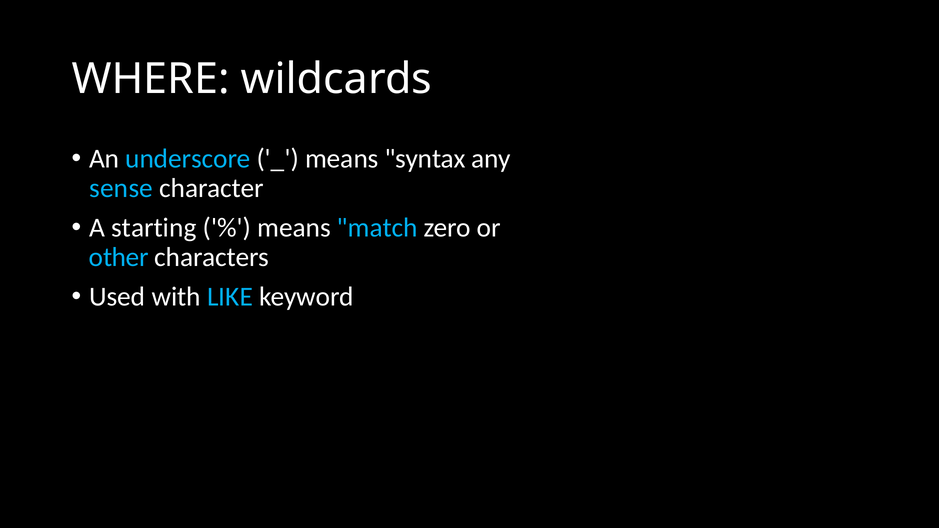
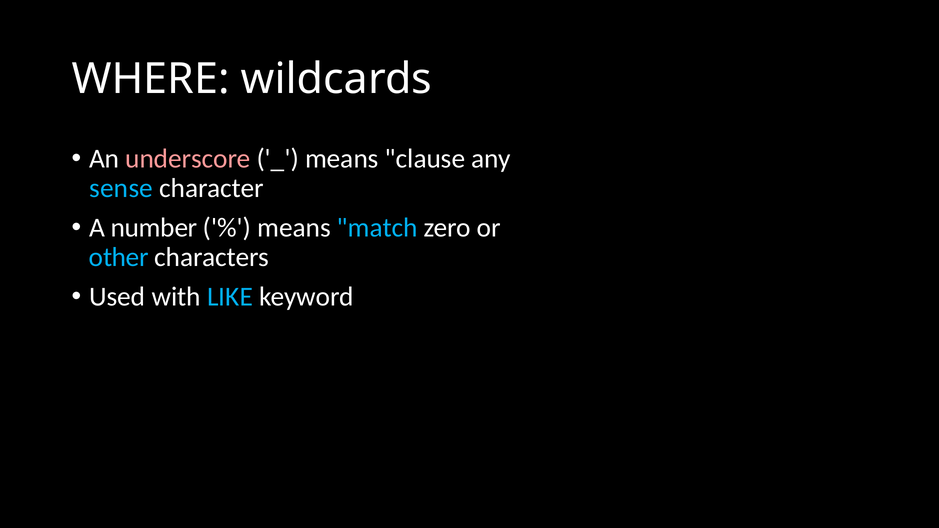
underscore colour: light blue -> pink (188, 159)
syntax: syntax -> clause (425, 159)
starting: starting -> number (154, 228)
